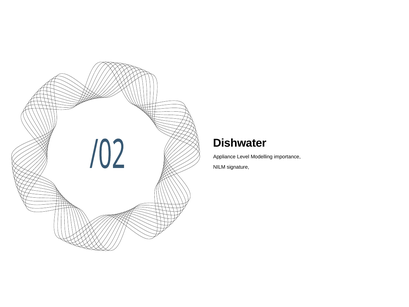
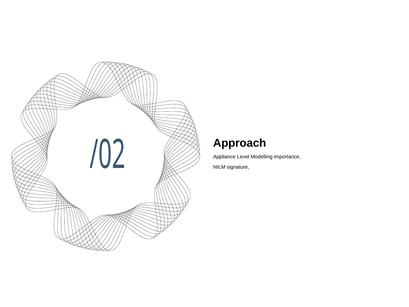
Dishwater: Dishwater -> Approach (240, 143)
